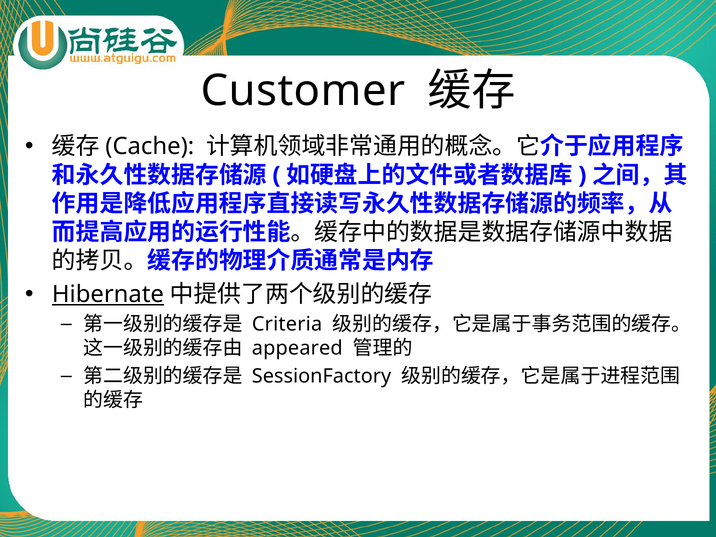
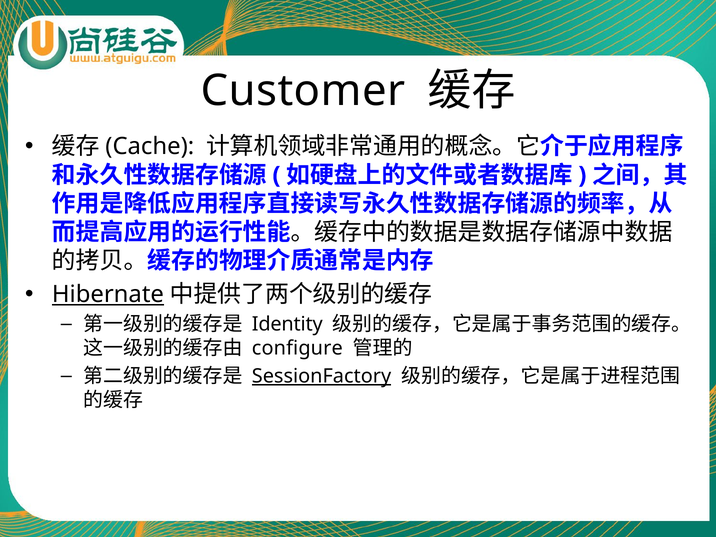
Criteria: Criteria -> Identity (287, 324)
appeared: appeared -> configure (297, 348)
SessionFactory underline: none -> present (322, 376)
